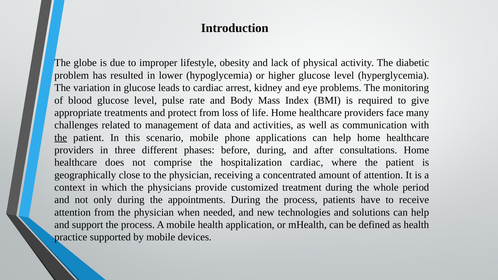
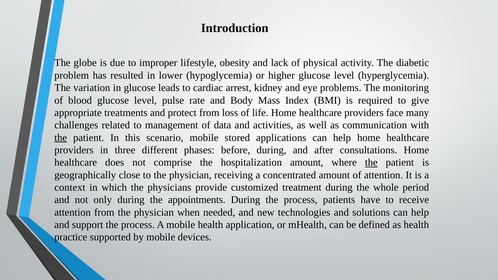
phone: phone -> stored (237, 138)
hospitalization cardiac: cardiac -> amount (307, 163)
the underline: none -> present (371, 163)
